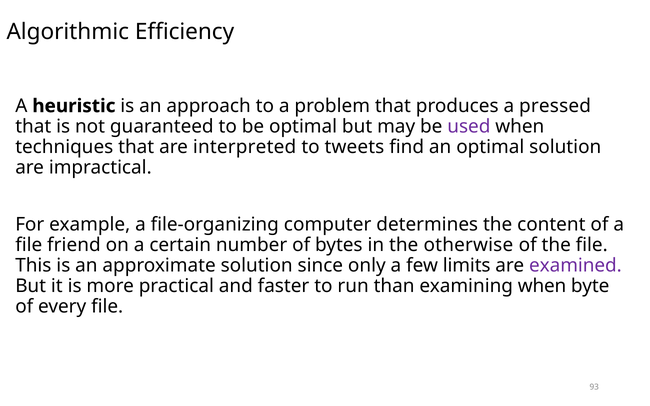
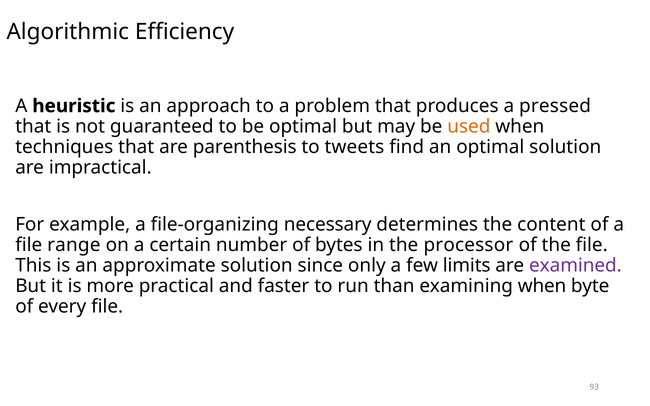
used colour: purple -> orange (469, 127)
interpreted: interpreted -> parenthesis (245, 147)
computer: computer -> necessary (328, 225)
friend: friend -> range (74, 245)
otherwise: otherwise -> processor (468, 245)
